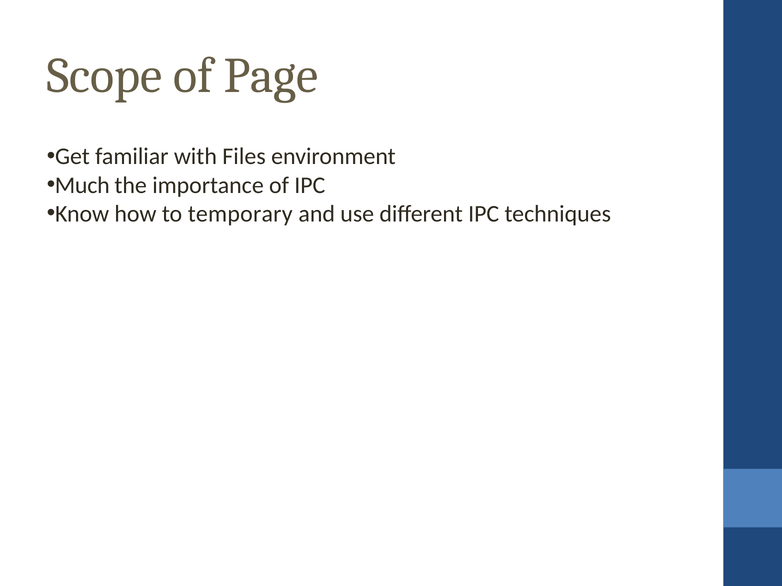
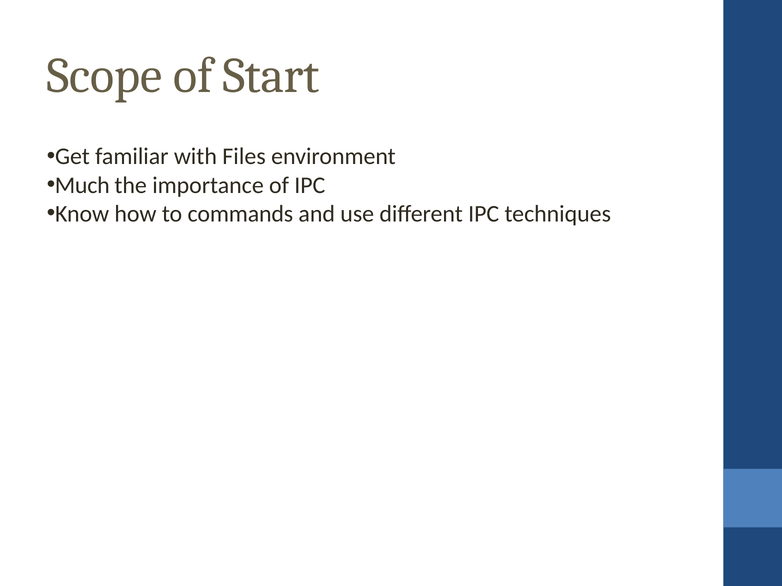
Page: Page -> Start (271, 76)
temporary: temporary -> commands (240, 214)
